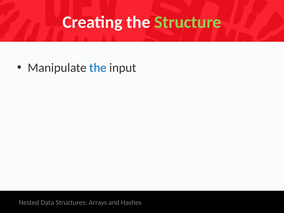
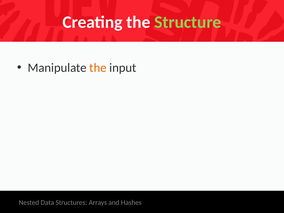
the colour: blue -> orange (98, 68)
